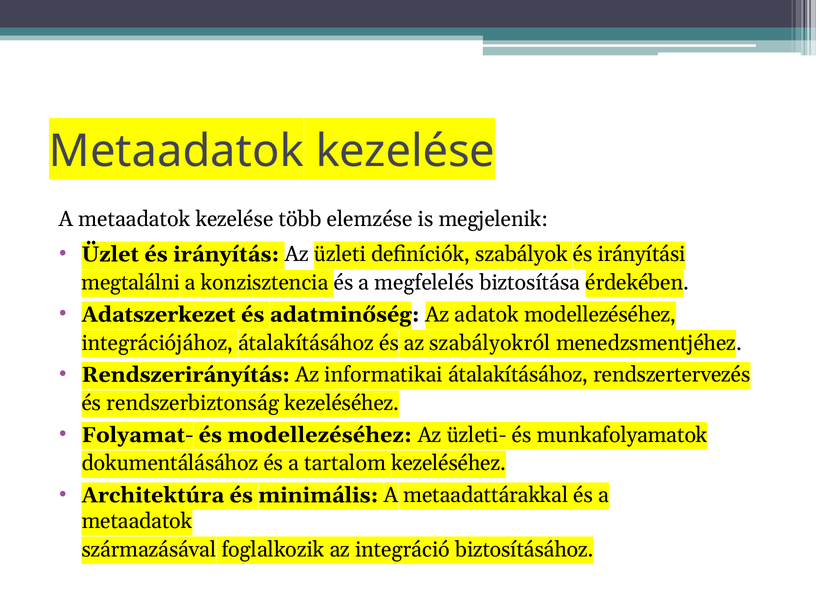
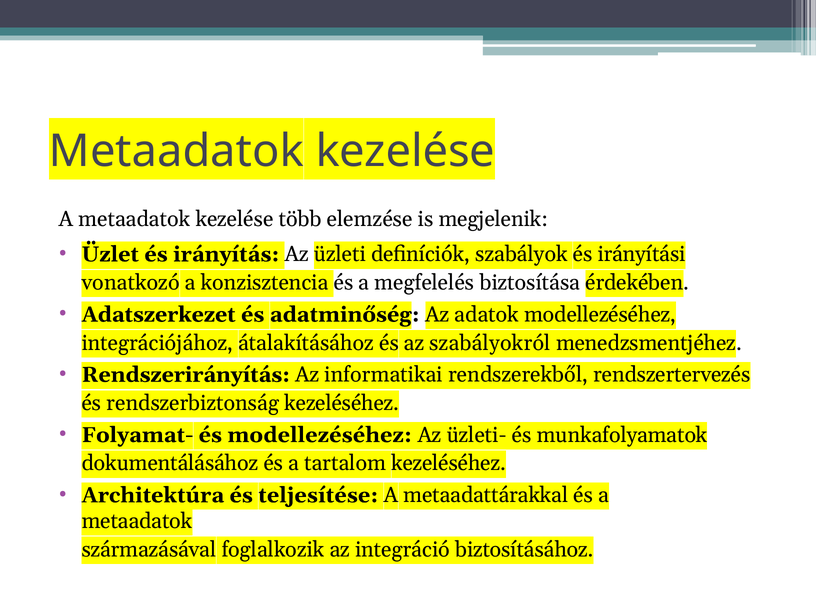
megtalálni: megtalálni -> vonatkozó (131, 283)
informatikai átalakításához: átalakításához -> rendszerekből (518, 375)
minimális: minimális -> teljesítése (318, 495)
